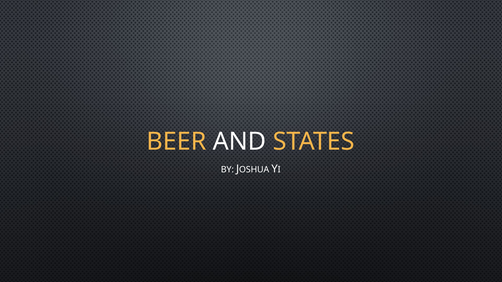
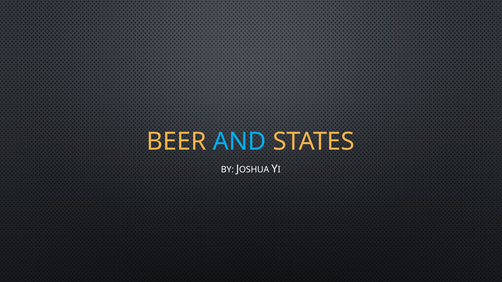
AND colour: white -> light blue (240, 142)
